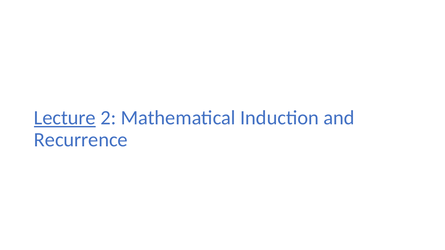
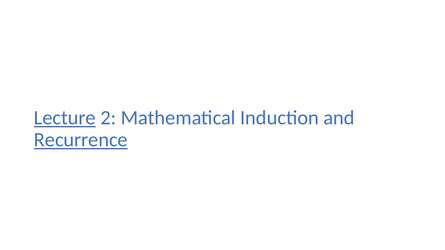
Recurrence underline: none -> present (81, 140)
